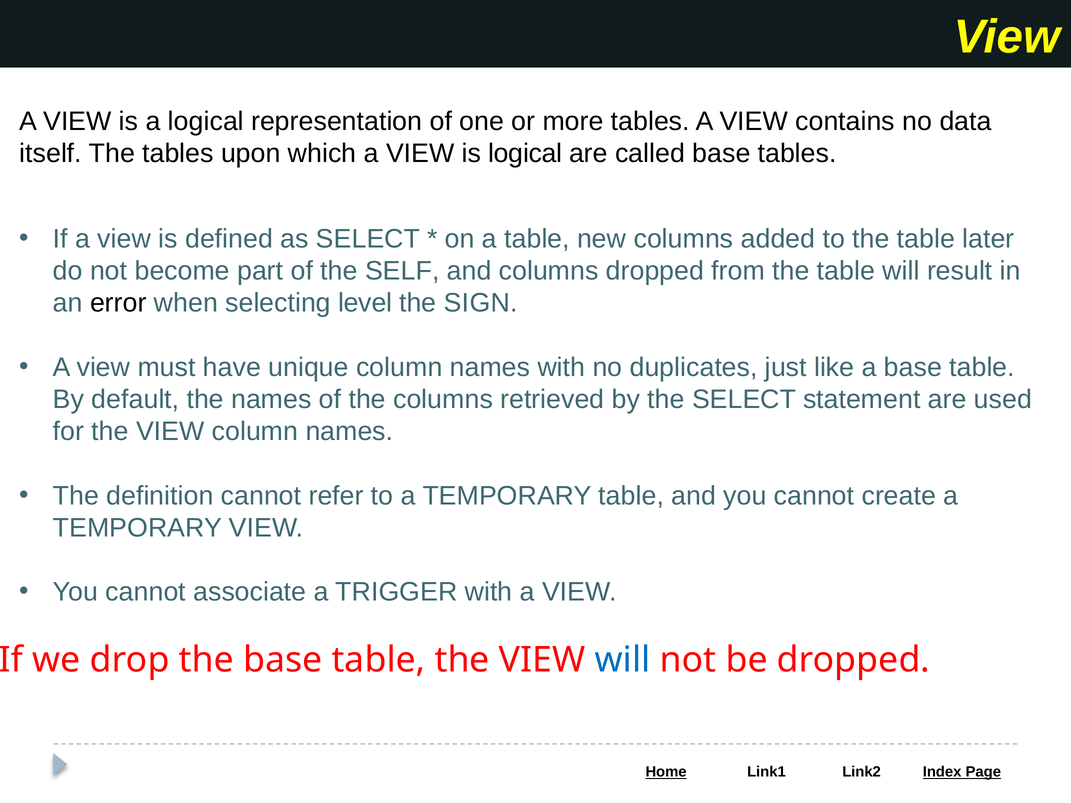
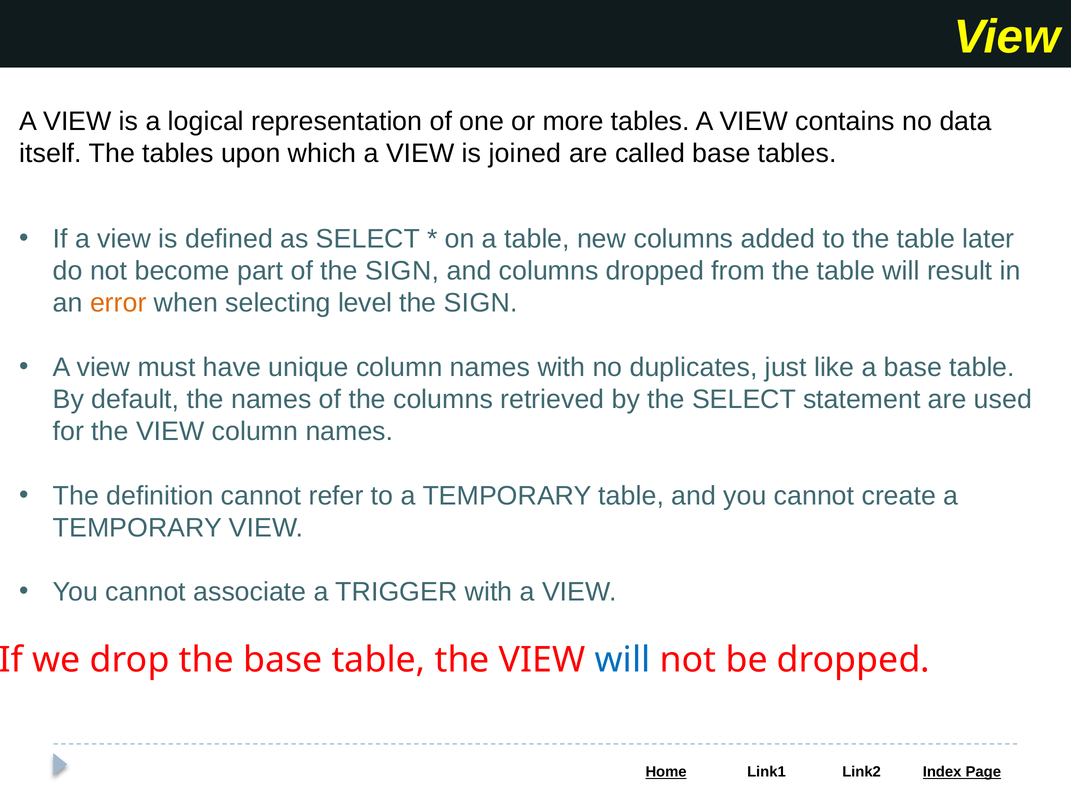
is logical: logical -> joined (525, 153)
of the SELF: SELF -> SIGN (402, 271)
error colour: black -> orange (118, 303)
